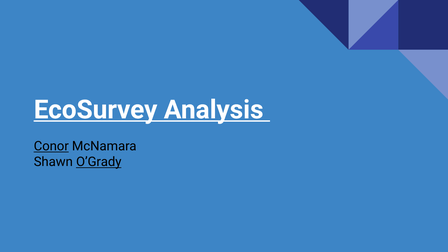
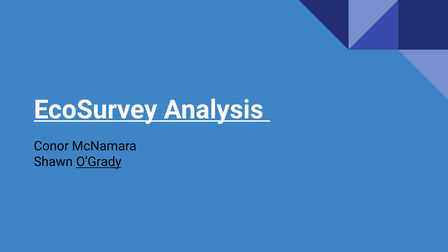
Conor underline: present -> none (51, 146)
